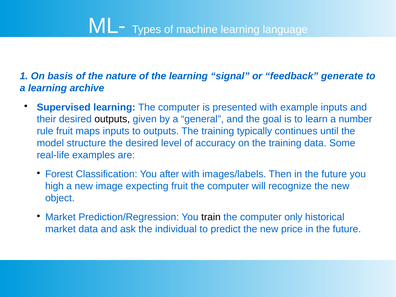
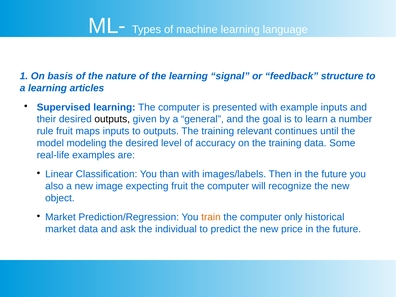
generate: generate -> structure (342, 76)
archive: archive -> articles (87, 88)
typically: typically -> relevant (254, 131)
structure: structure -> modeling (86, 143)
Forest: Forest -> Linear (59, 174)
after: after -> than (169, 174)
high: high -> also (54, 186)
train colour: black -> orange (211, 217)
